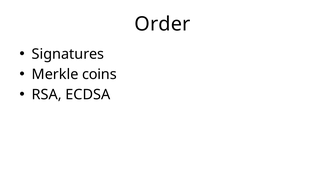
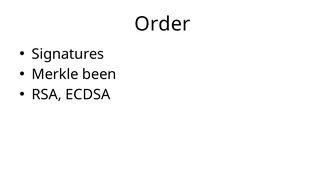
coins: coins -> been (99, 74)
